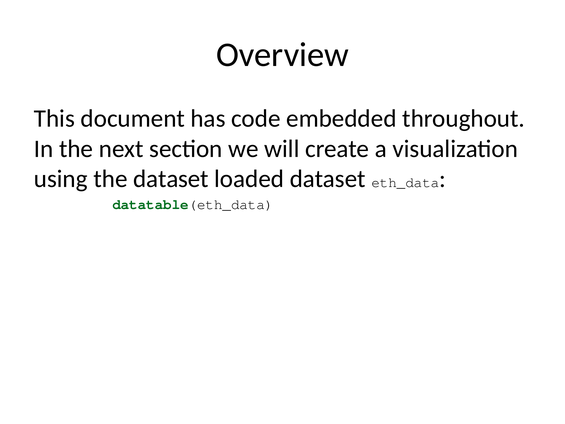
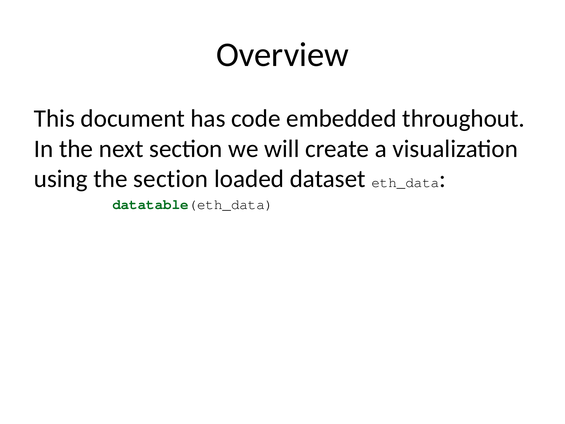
the dataset: dataset -> section (171, 179)
